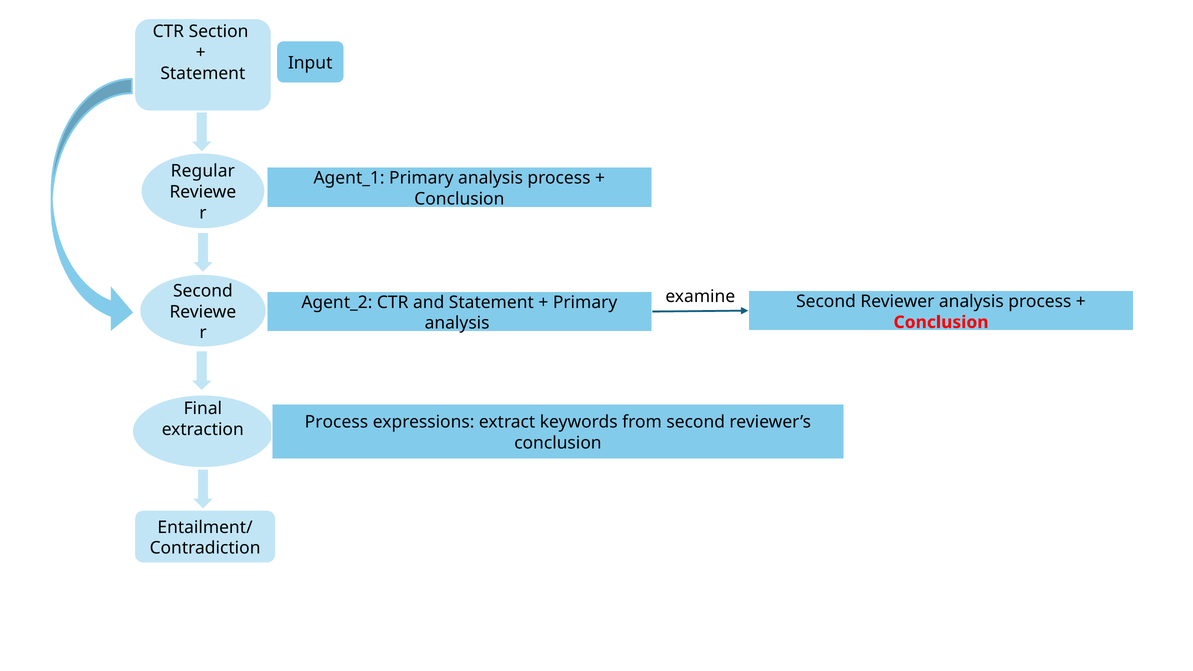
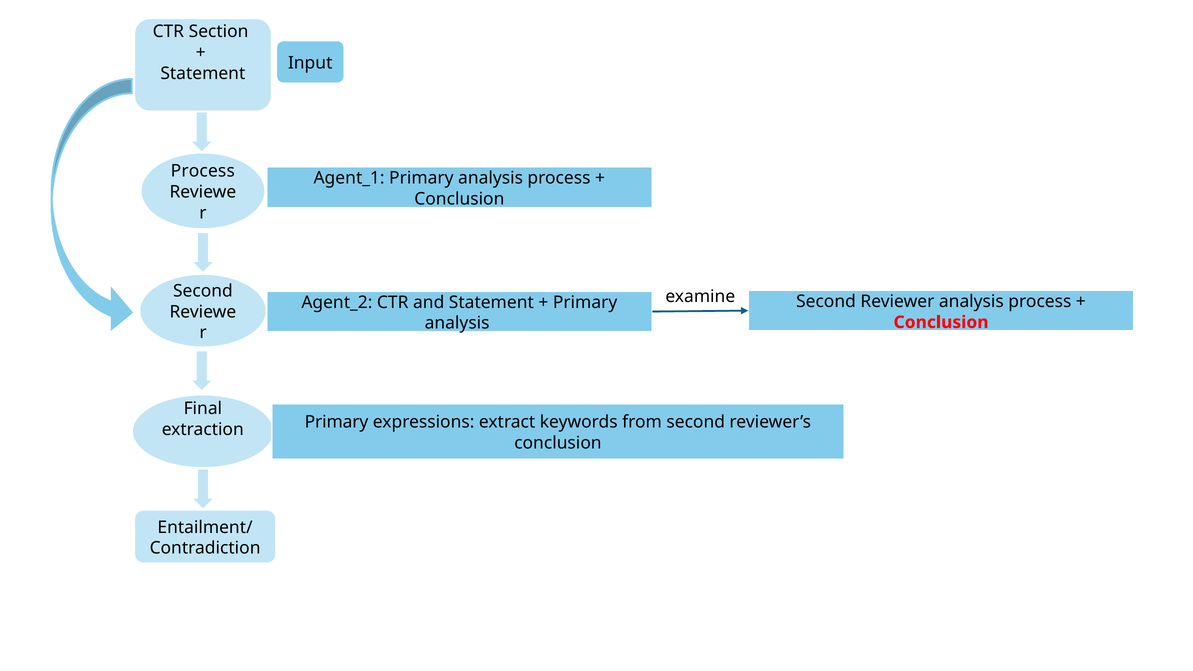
Regular: Regular -> Process (203, 171)
extraction Process: Process -> Primary (336, 422)
